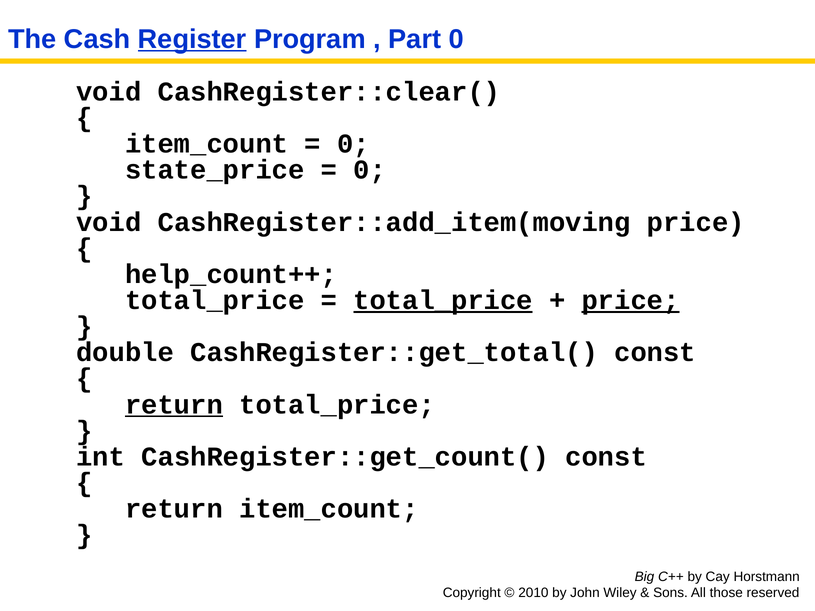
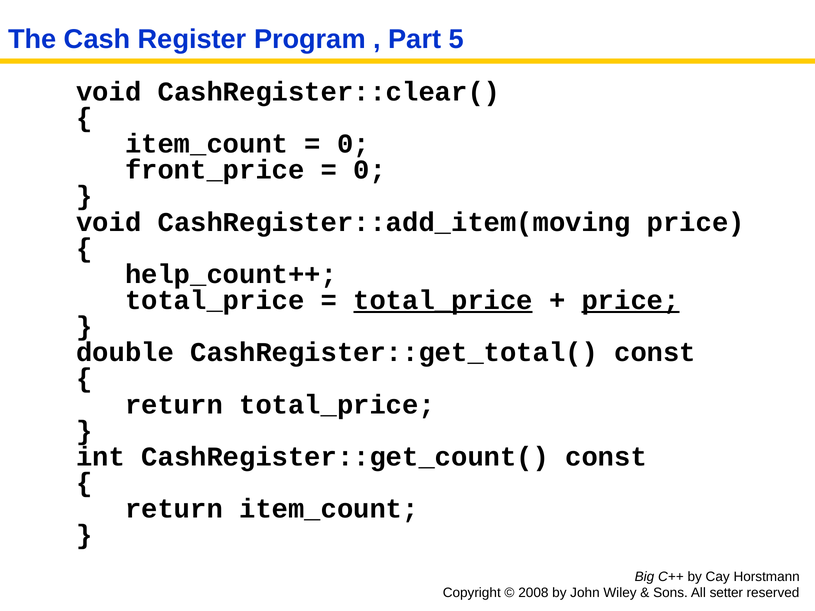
Register underline: present -> none (192, 39)
Part 0: 0 -> 5 (456, 39)
state_price: state_price -> front_price (215, 170)
return underline: present -> none (174, 405)
2010: 2010 -> 2008 (533, 593)
those: those -> setter (726, 593)
